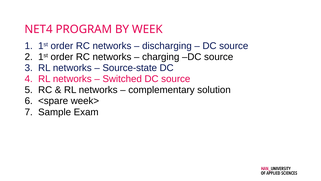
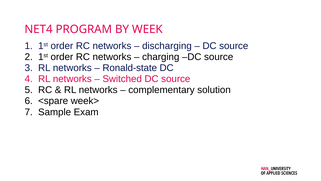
Source-state: Source-state -> Ronald-state (130, 68)
